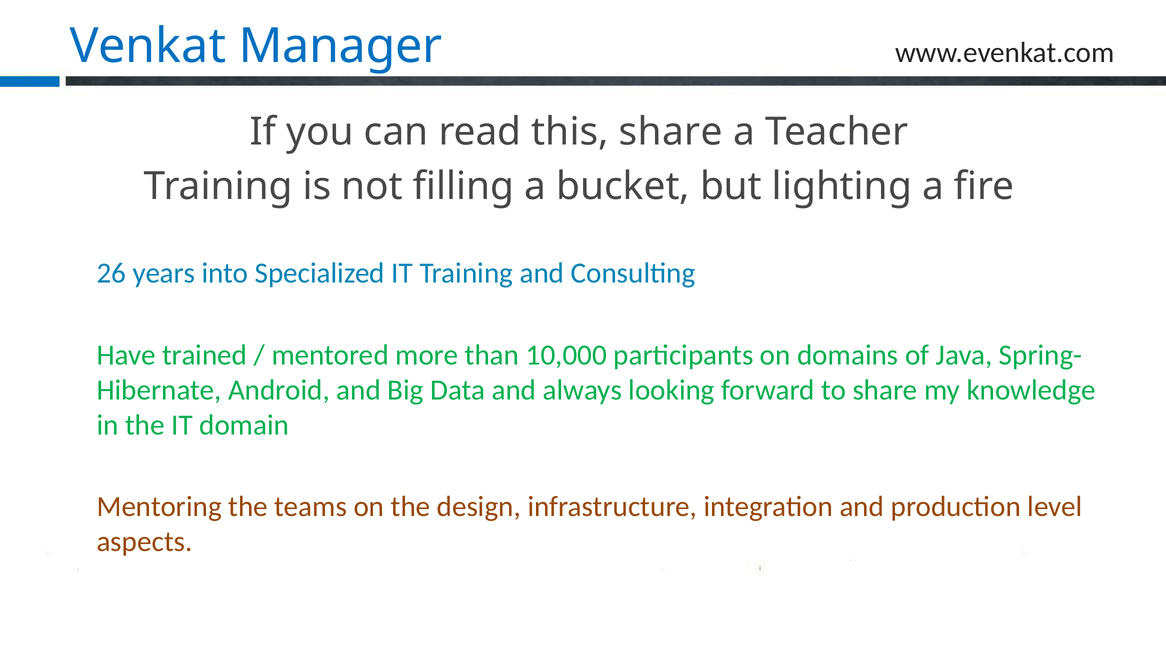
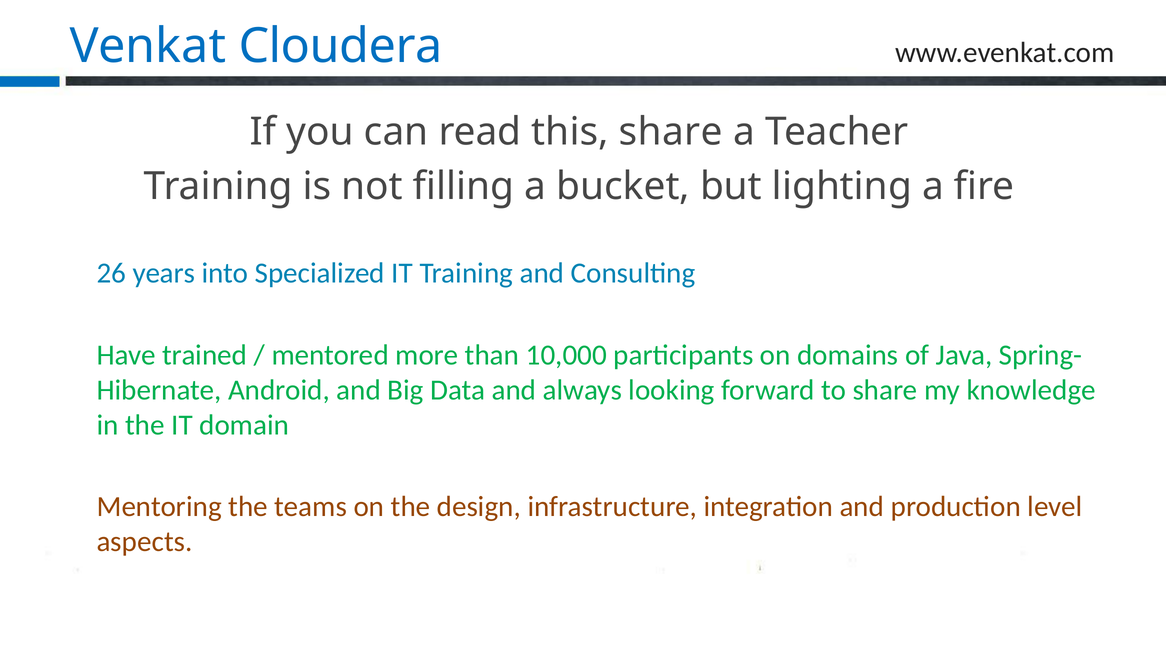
Manager: Manager -> Cloudera (340, 46)
